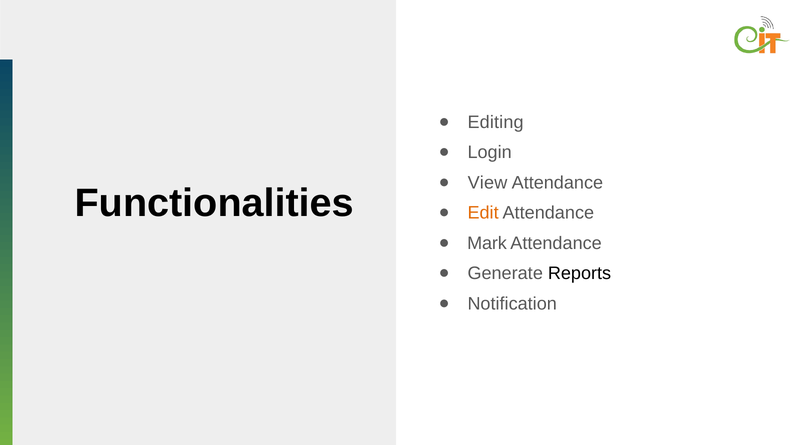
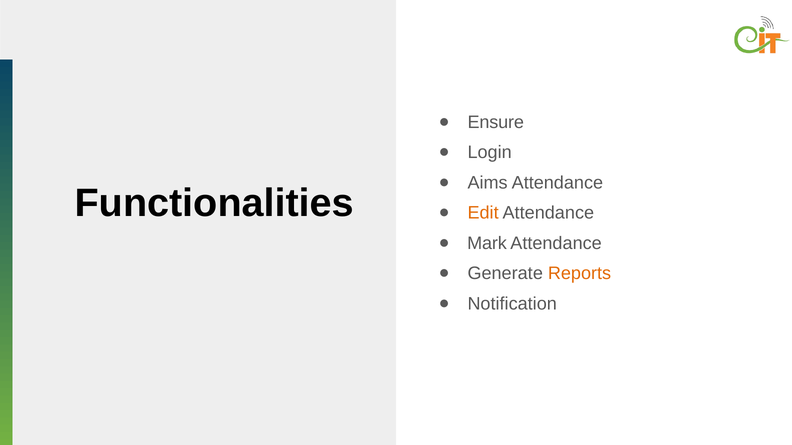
Editing: Editing -> Ensure (496, 122)
View: View -> Aims (488, 183)
Reports colour: black -> orange (580, 274)
